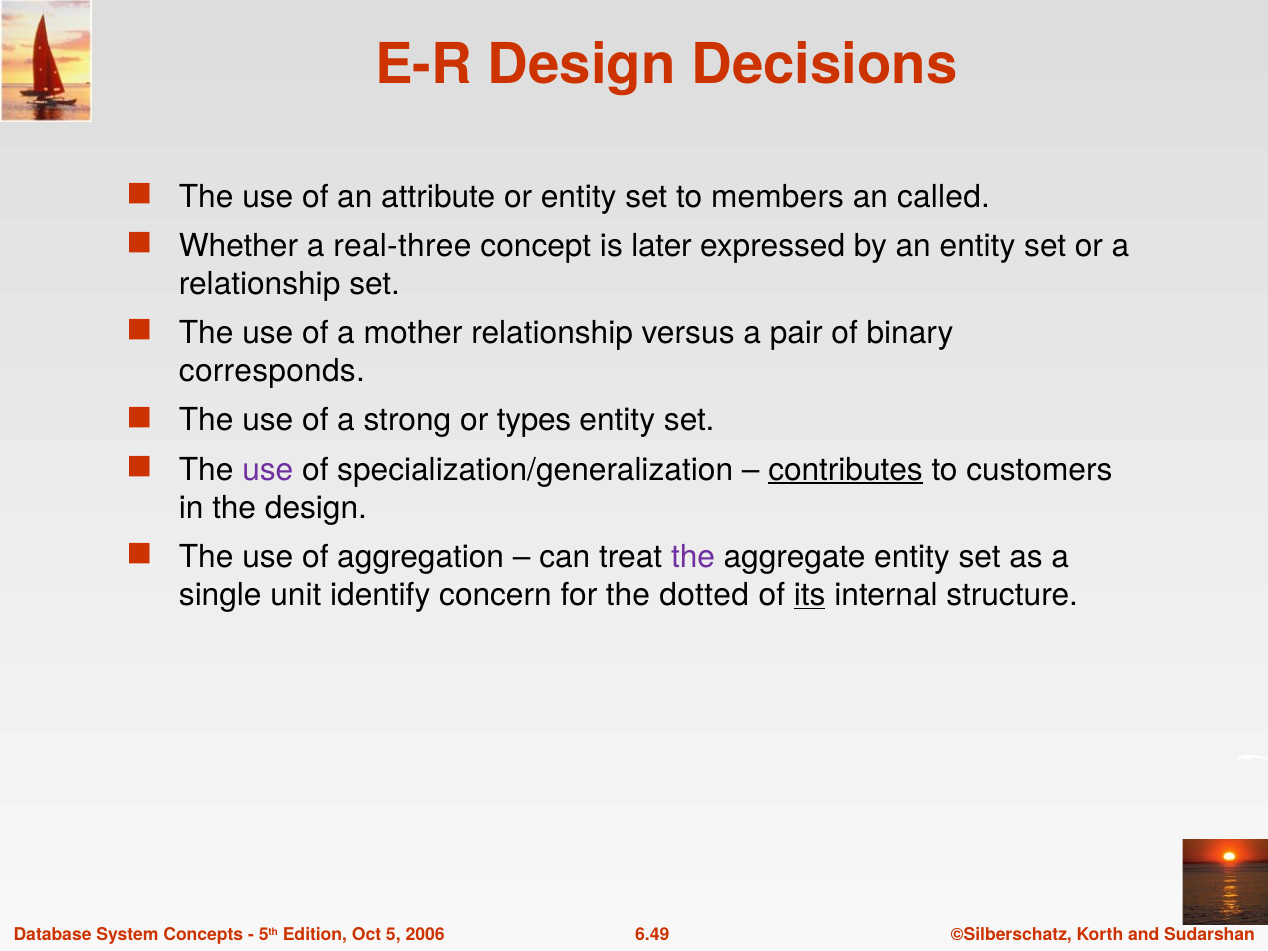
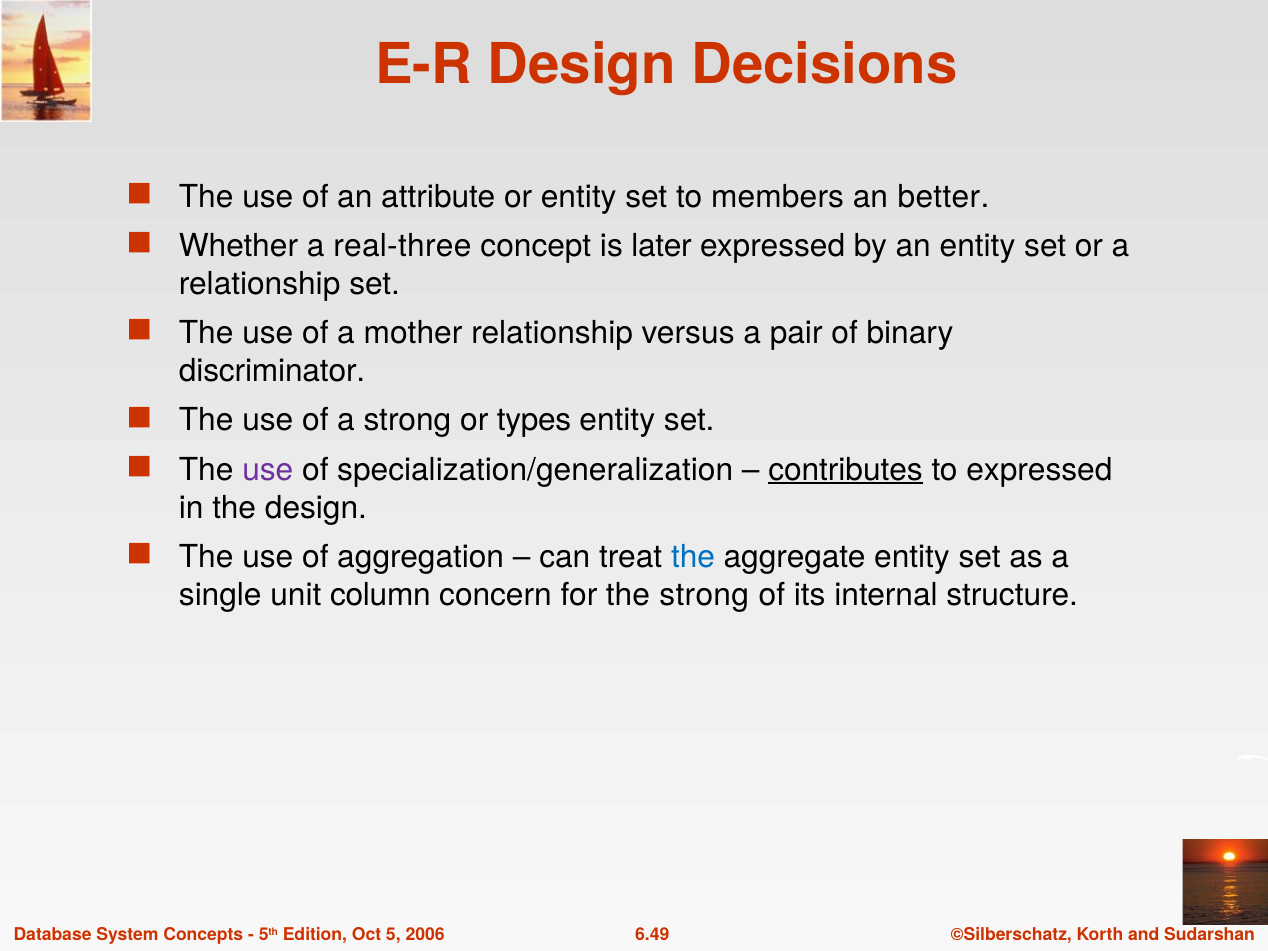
called: called -> better (943, 197)
corresponds: corresponds -> discriminator (272, 371)
to customers: customers -> expressed (1039, 470)
the colour: purple -> blue (693, 557)
identify: identify -> column (380, 595)
the dotted: dotted -> strong (704, 595)
its underline: present -> none (810, 595)
